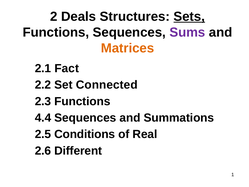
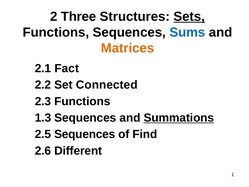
Deals: Deals -> Three (79, 16)
Sums colour: purple -> blue (187, 32)
4.4: 4.4 -> 1.3 (43, 118)
Summations underline: none -> present (179, 118)
2.5 Conditions: Conditions -> Sequences (85, 134)
Real: Real -> Find (145, 134)
